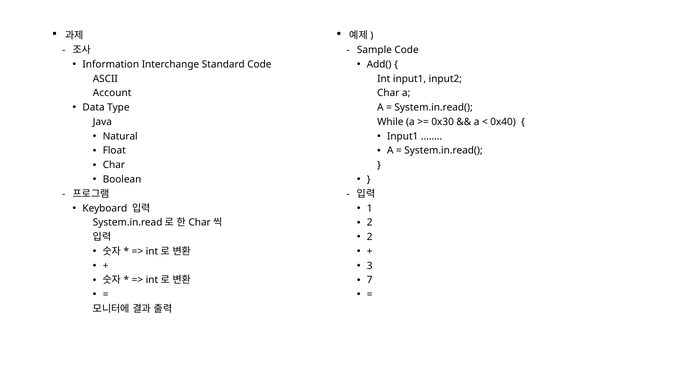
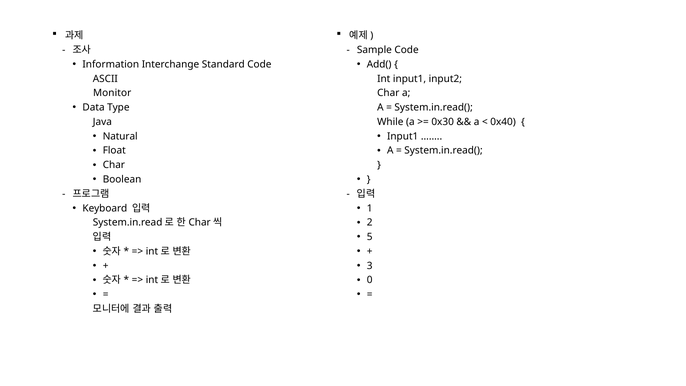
Account: Account -> Monitor (112, 93)
2: 2 -> 5 (370, 237)
7: 7 -> 0 (370, 280)
